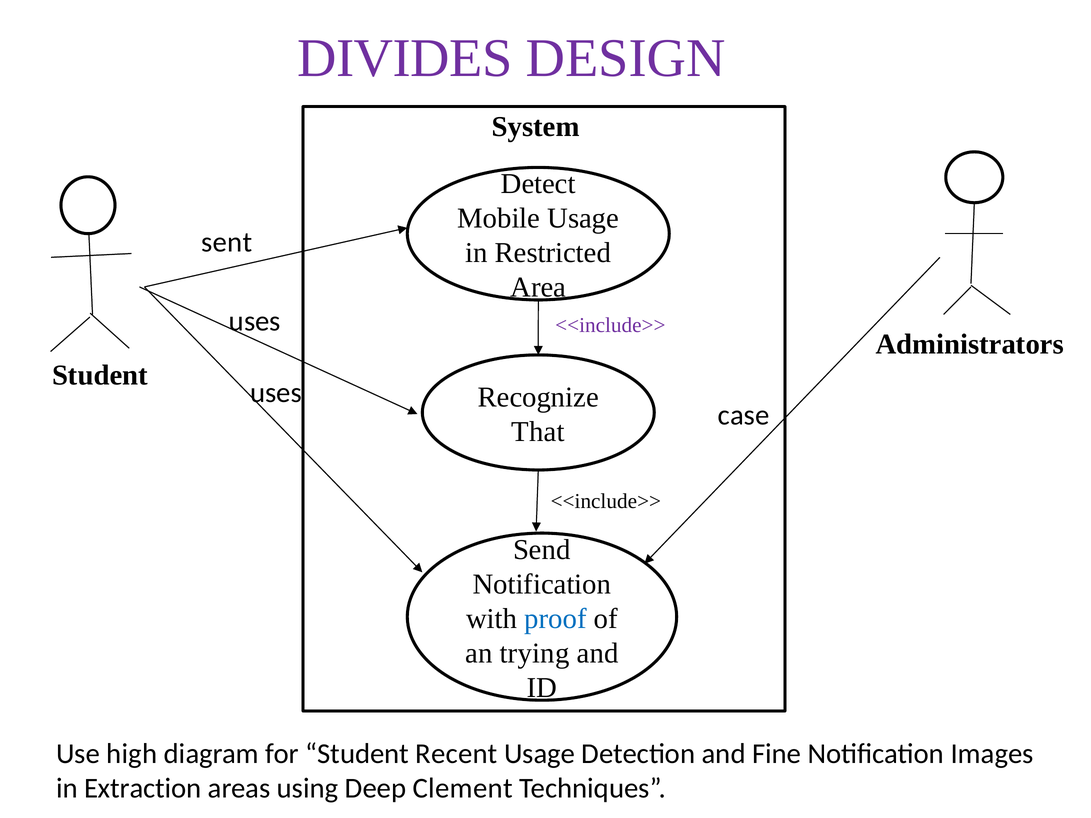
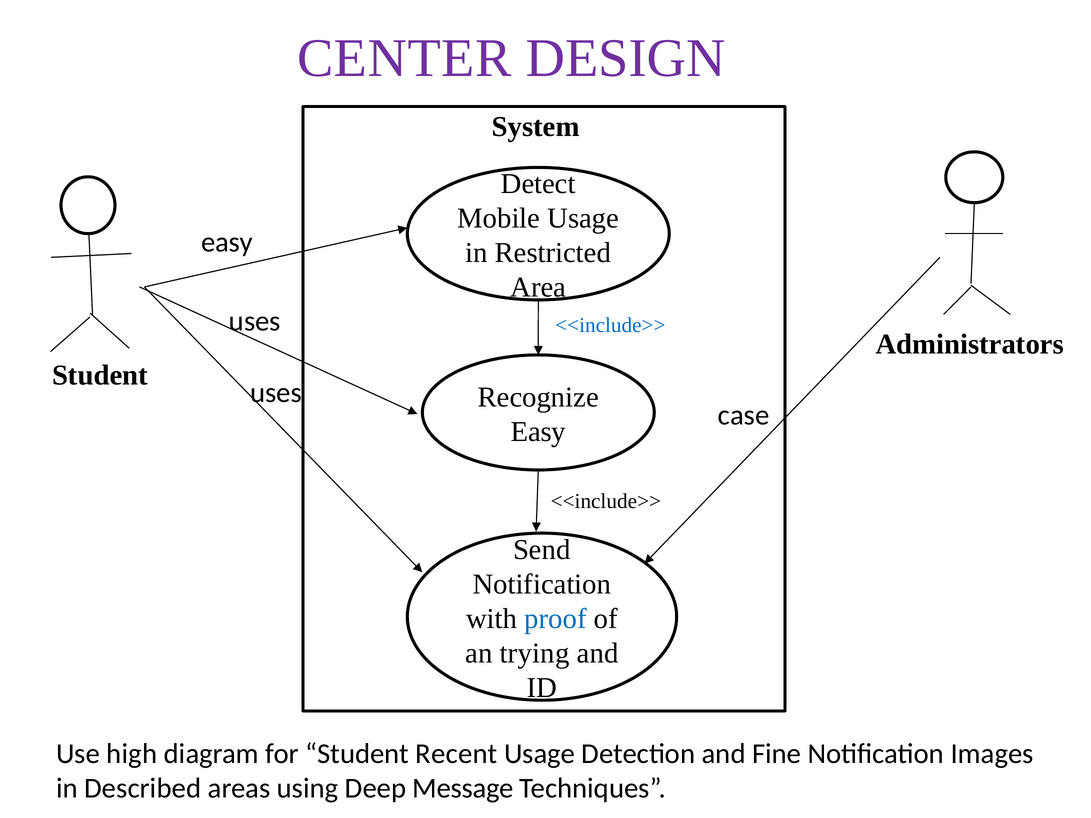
DIVIDES: DIVIDES -> CENTER (404, 58)
sent: sent -> easy (227, 242)
<<include>> colour: purple -> blue (610, 326)
That: That -> Easy (538, 432)
Extraction: Extraction -> Described (143, 789)
Clement: Clement -> Message (463, 789)
